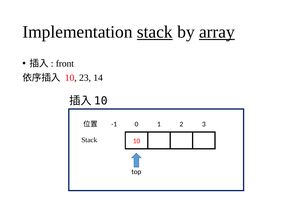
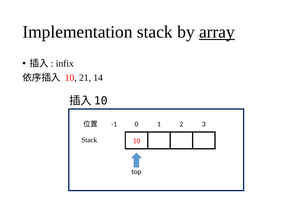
stack underline: present -> none (155, 32)
front: front -> infix (65, 63)
23: 23 -> 21 (85, 78)
